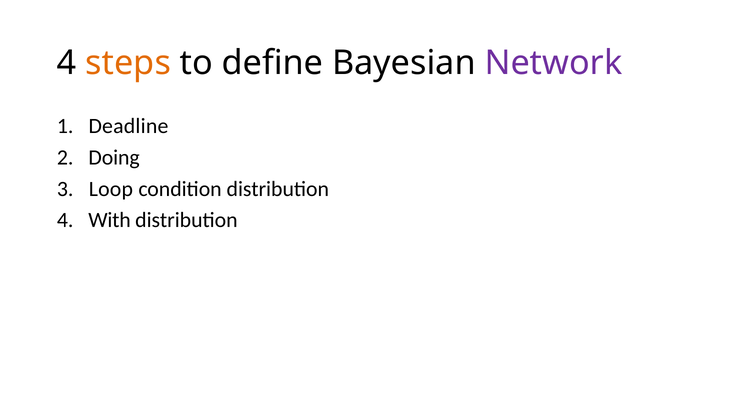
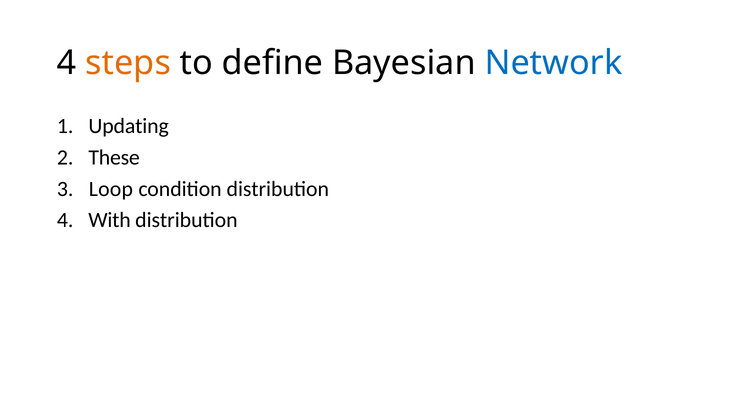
Network colour: purple -> blue (554, 63)
Deadline: Deadline -> Updating (129, 126)
Doing: Doing -> These (114, 158)
